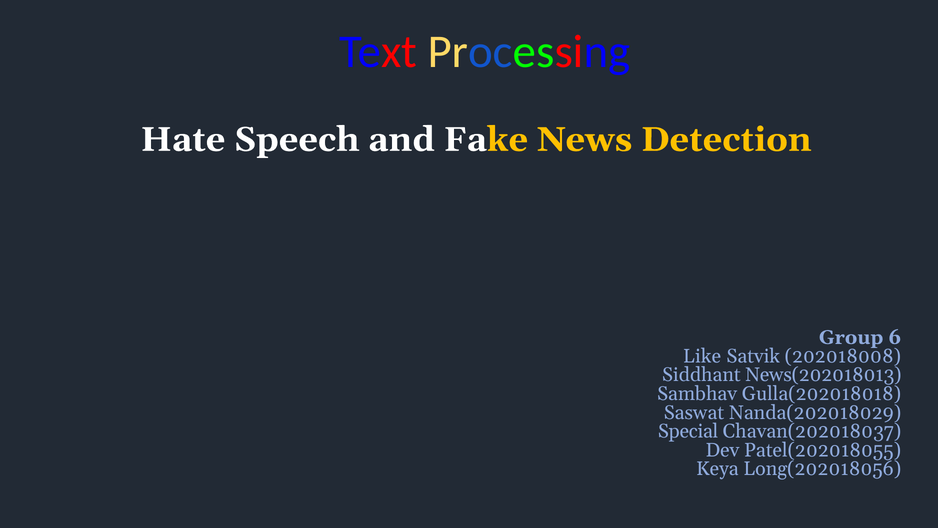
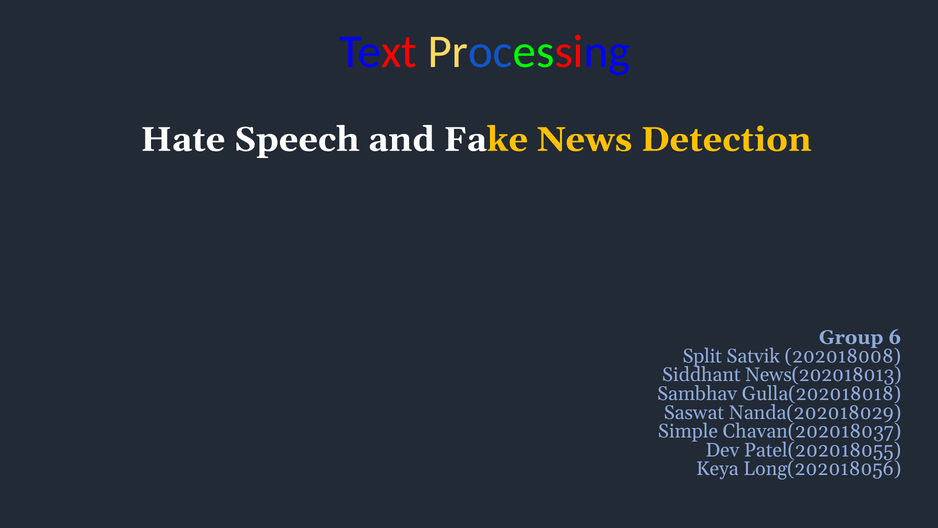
Like: Like -> Split (702, 356)
Special: Special -> Simple (688, 431)
